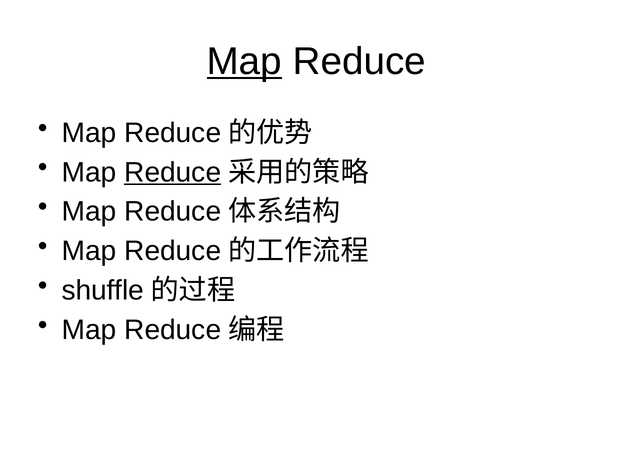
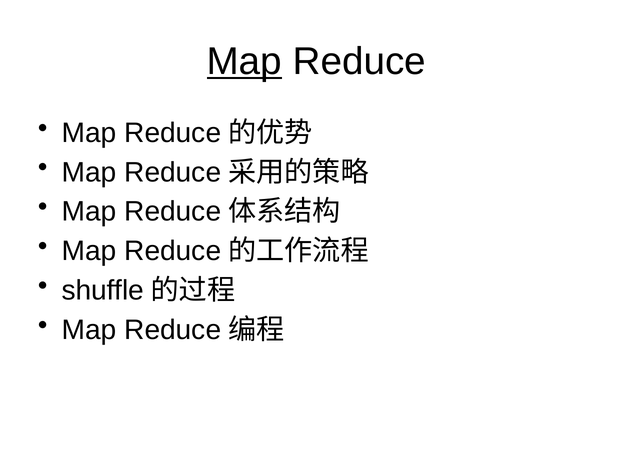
Reduce underline: present -> none (173, 172)
